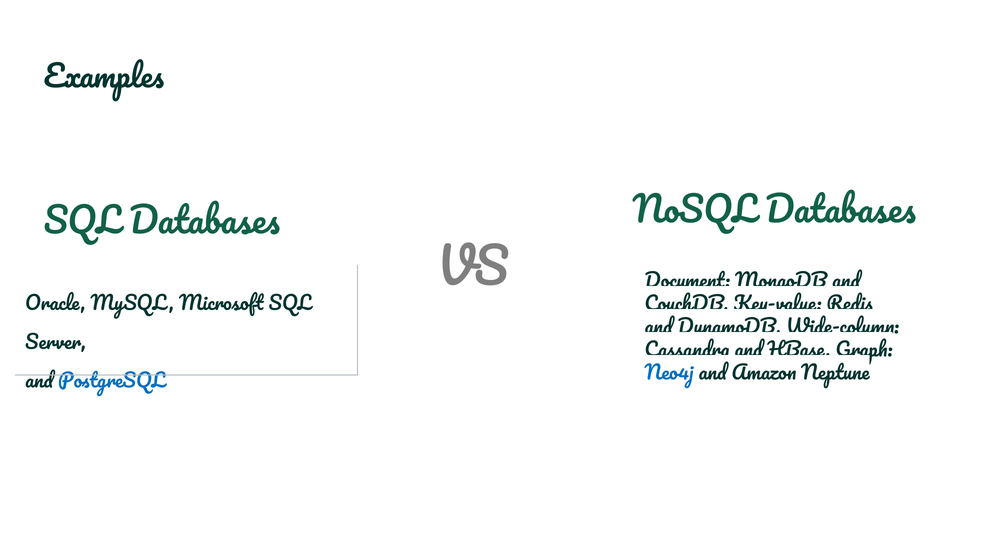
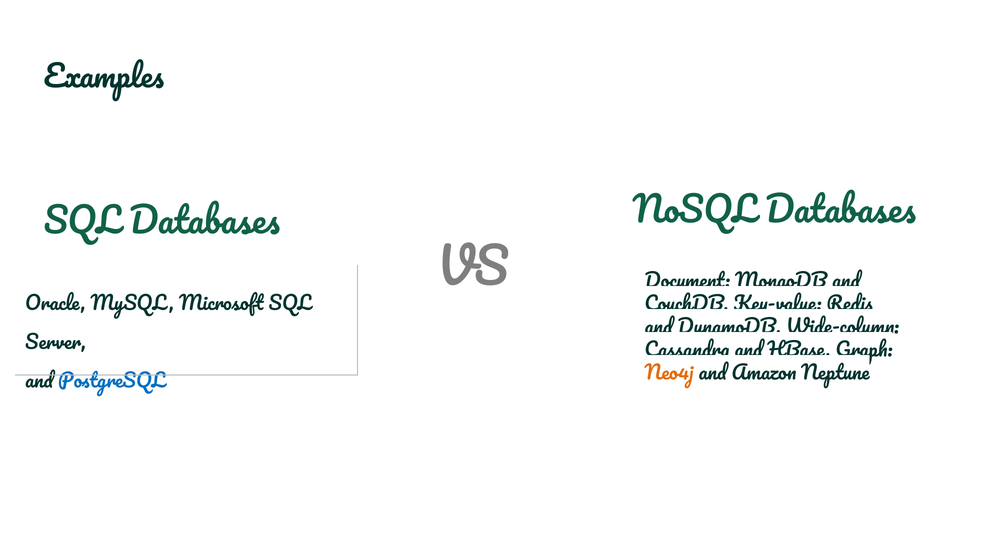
Neo4j colour: blue -> orange (669, 374)
